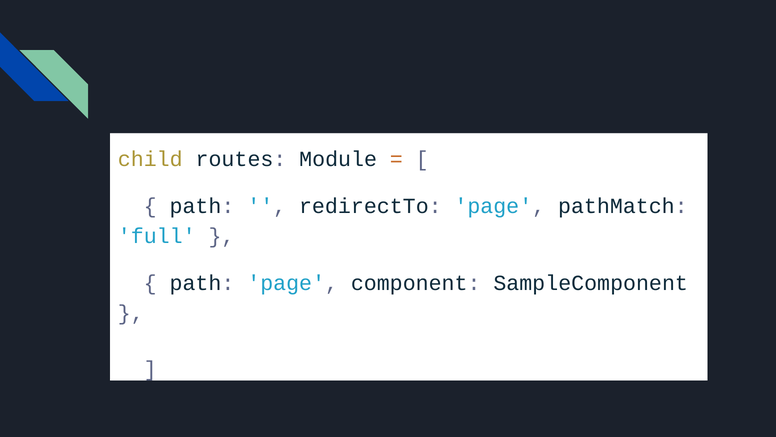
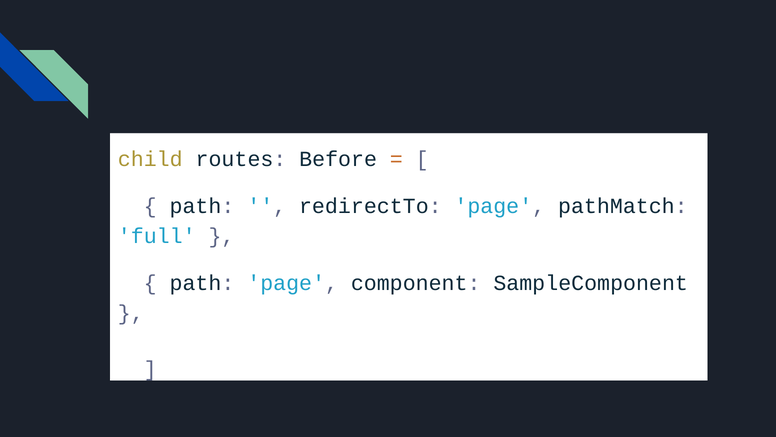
Module: Module -> Before (338, 159)
